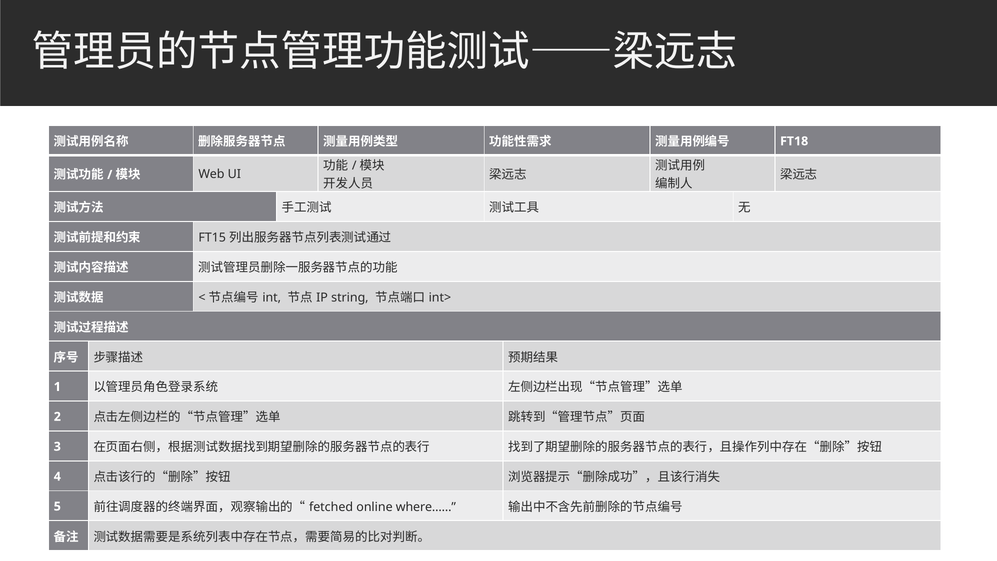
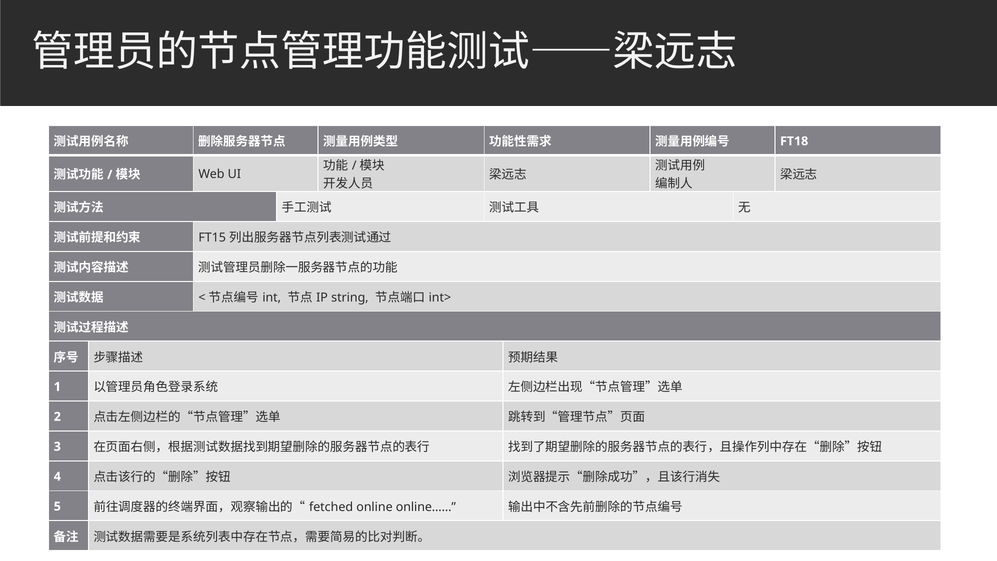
where……: where…… -> online…… (426, 507)
